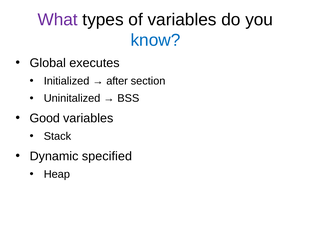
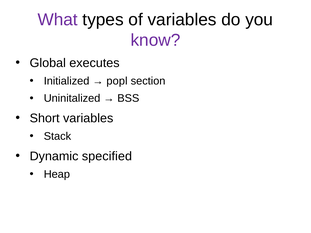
know colour: blue -> purple (155, 40)
after: after -> popl (117, 81)
Good: Good -> Short (45, 118)
